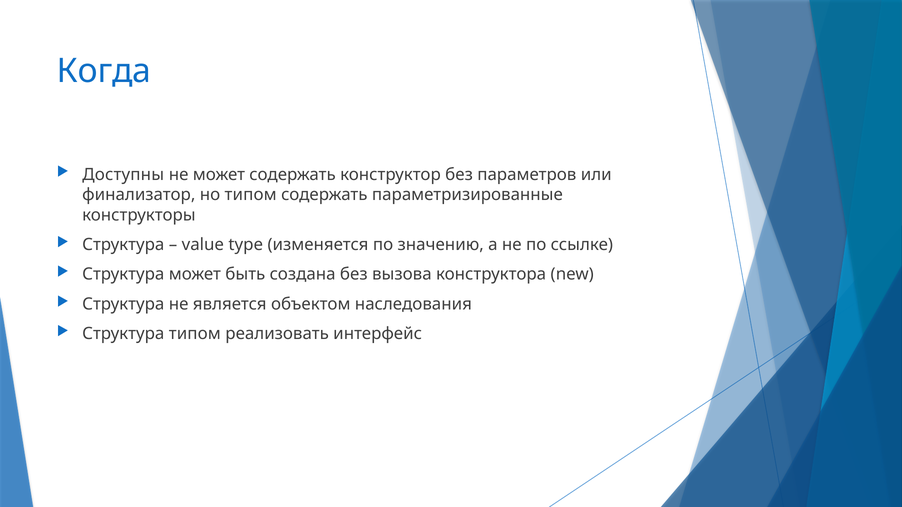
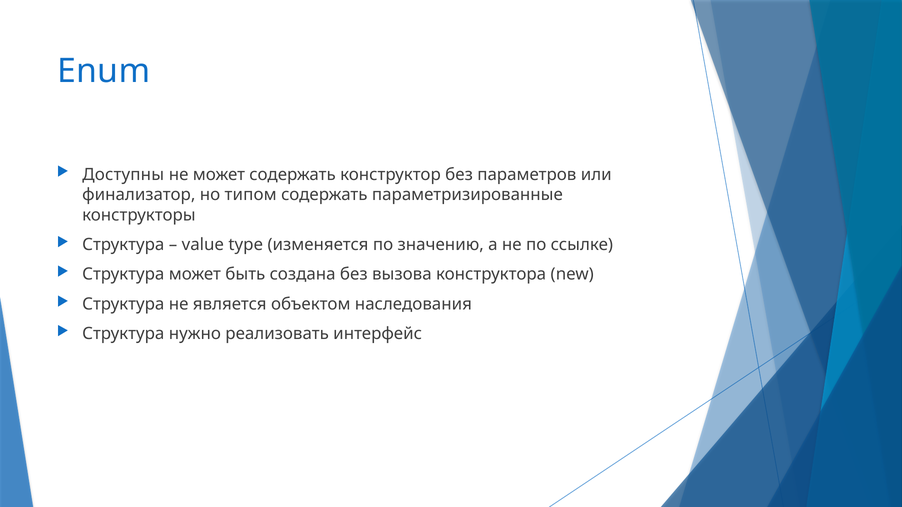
Когда: Когда -> Enum (104, 71)
Структура типом: типом -> нужно (195, 334)
